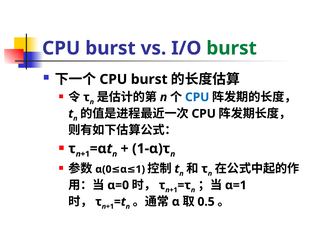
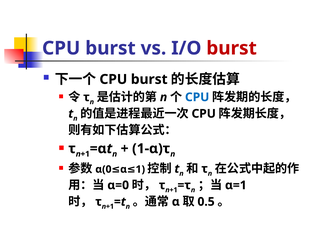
burst colour: green -> red (232, 48)
